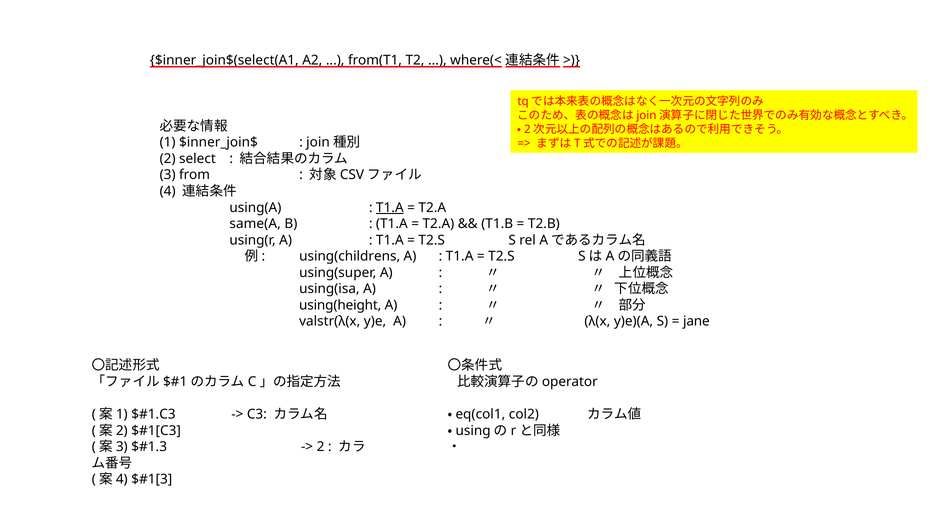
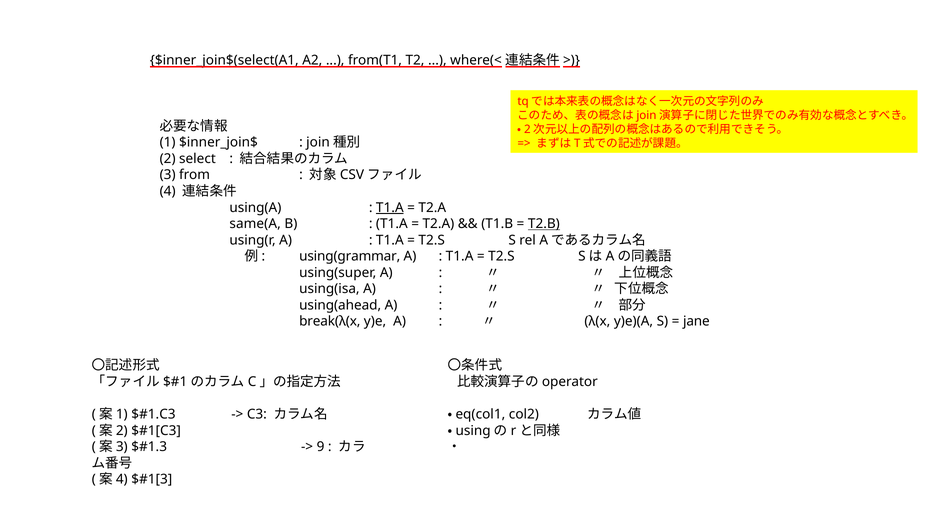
T2.B underline: none -> present (544, 224)
using(childrens: using(childrens -> using(grammar (350, 256)
using(height: using(height -> using(ahead (340, 305)
valstr(λ(x: valstr(λ(x -> break(λ(x (330, 322)
2: 2 -> 9 (321, 447)
